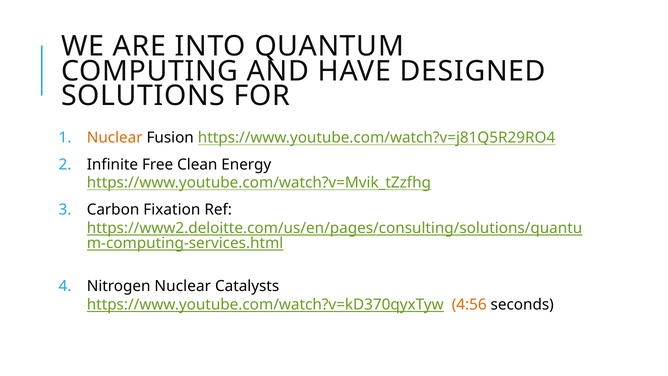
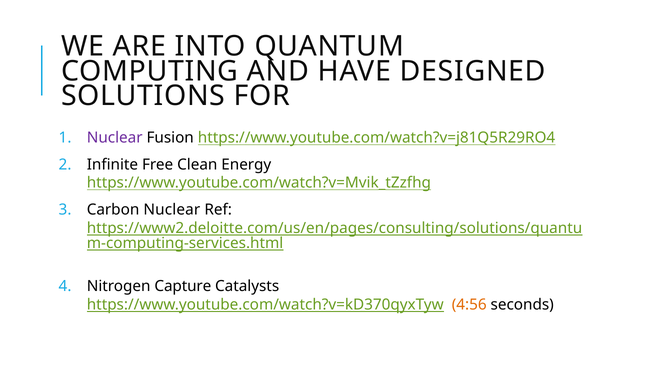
Nuclear colour: orange -> purple (115, 138)
Carbon Fixation: Fixation -> Nuclear (172, 209)
Nitrogen Nuclear: Nuclear -> Capture (183, 286)
